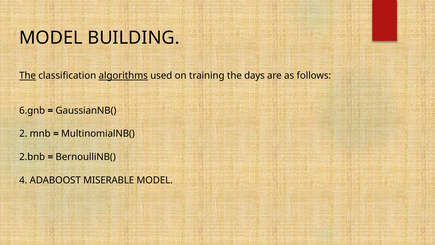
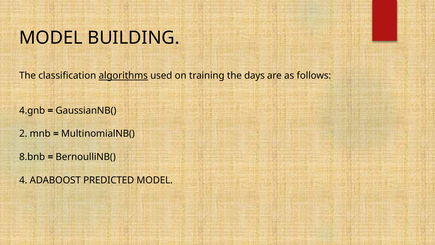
The underline: present -> none (28, 76)
6.gnb: 6.gnb -> 4.gnb (32, 110)
2.bnb: 2.bnb -> 8.bnb (32, 157)
MISERABLE: MISERABLE -> PREDICTED (109, 180)
